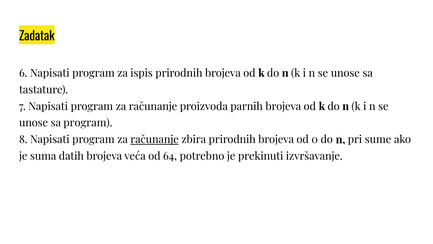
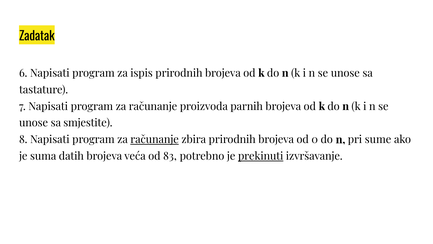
sa program: program -> smjestite (88, 123)
64: 64 -> 83 (170, 156)
prekinuti underline: none -> present (261, 156)
